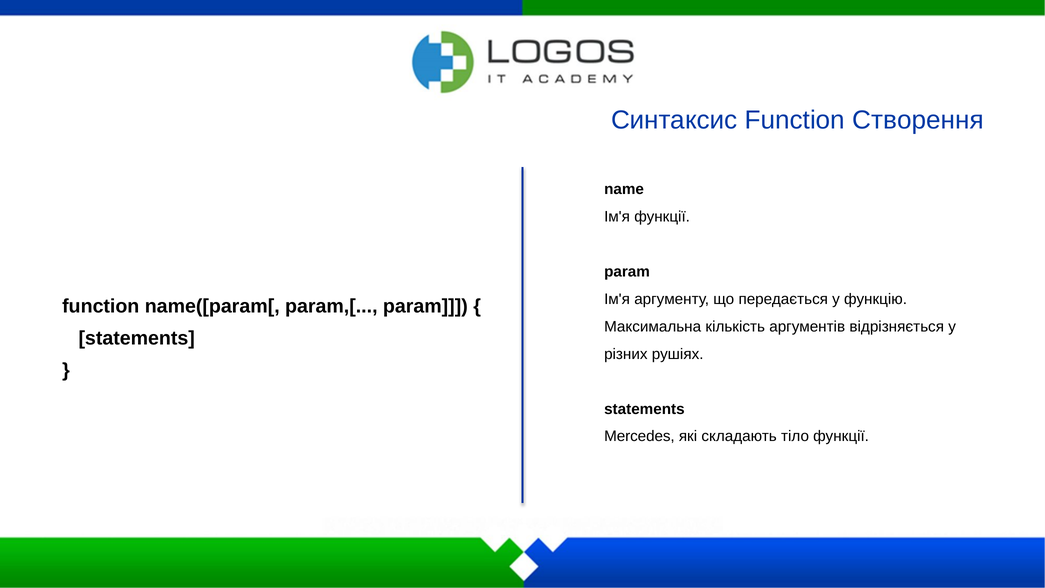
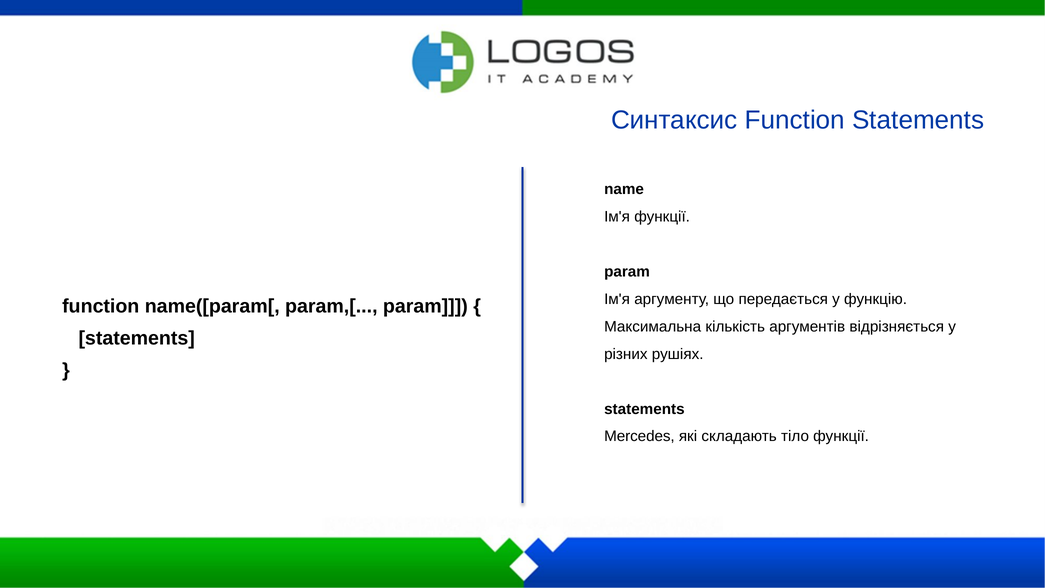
Function Створення: Створення -> Statements (918, 120)
